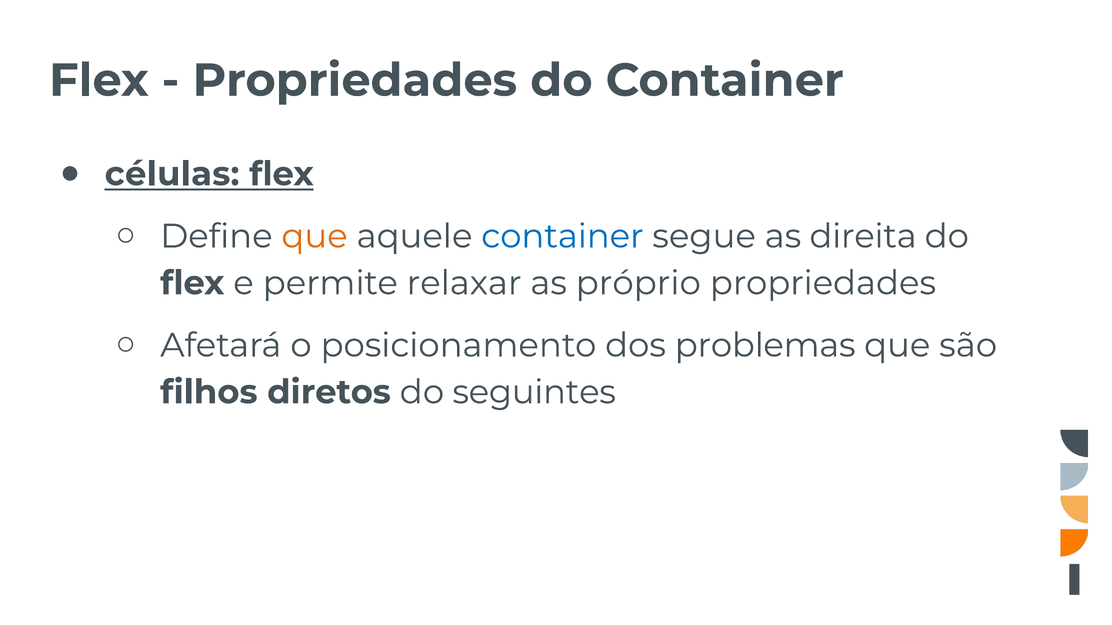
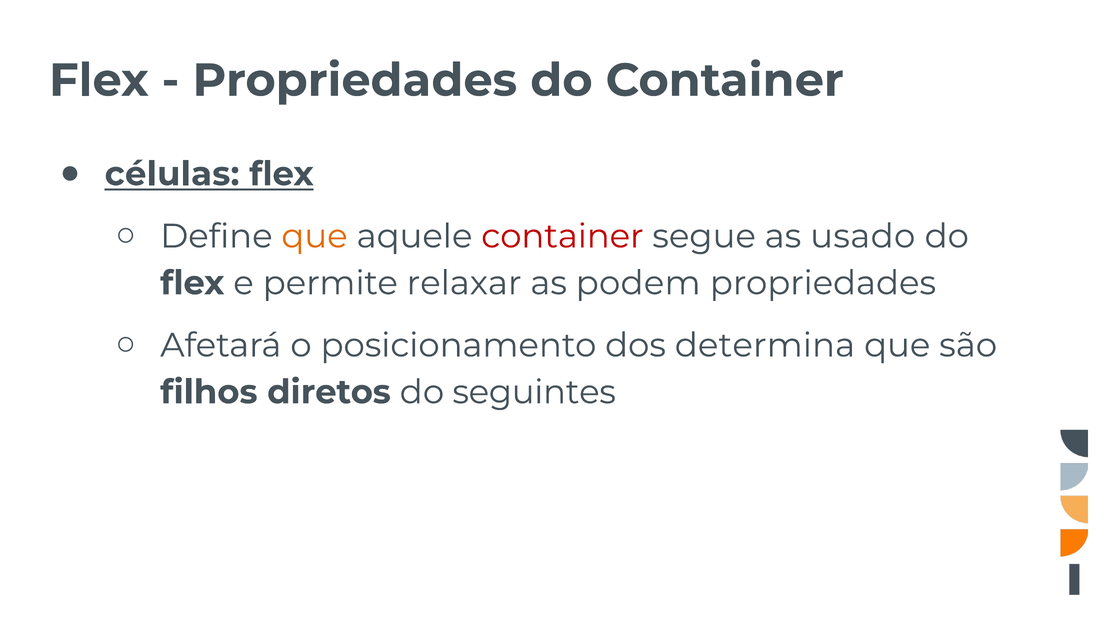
container colour: blue -> red (562, 236)
direita: direita -> usado (863, 236)
próprio: próprio -> podem (638, 283)
problemas: problemas -> determina (765, 346)
